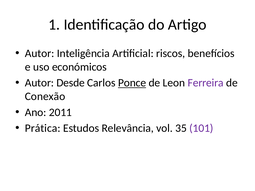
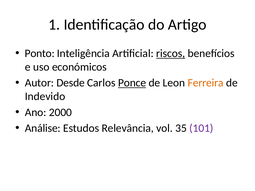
Autor: Autor -> Ponto (40, 53)
riscos underline: none -> present (171, 53)
Ferreira colour: purple -> orange (206, 83)
Conexão: Conexão -> Indevido (45, 97)
2011: 2011 -> 2000 (60, 112)
Prática: Prática -> Análise (43, 128)
